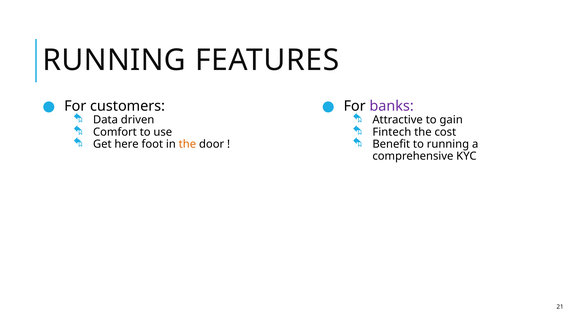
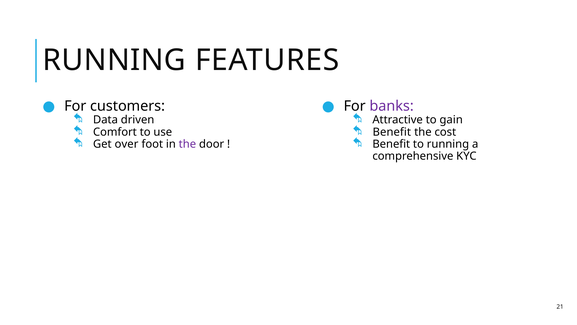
Fintech: Fintech -> Benefit (392, 132)
here: here -> over (126, 144)
the colour: orange -> purple (187, 144)
